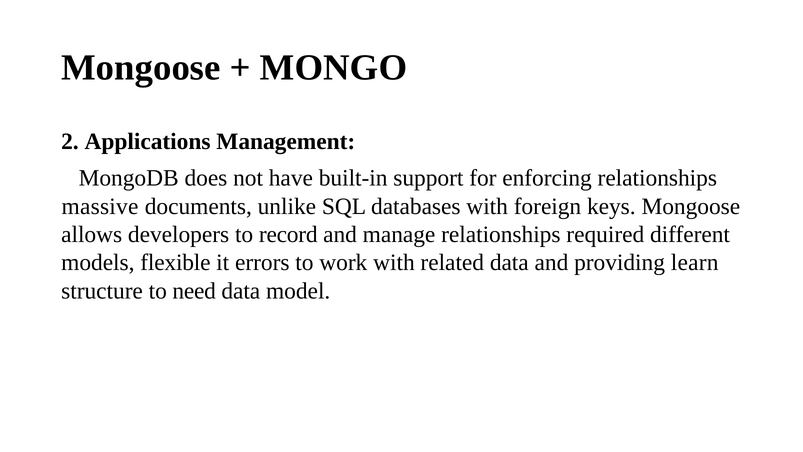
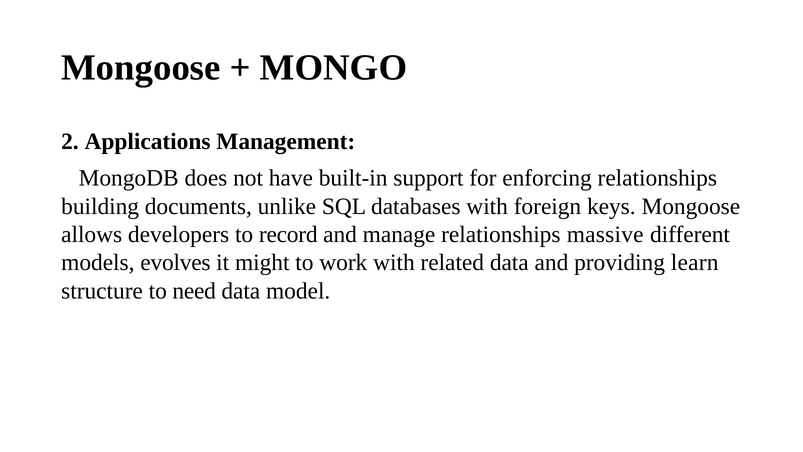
massive: massive -> building (100, 206)
required: required -> massive (605, 234)
flexible: flexible -> evolves (175, 262)
errors: errors -> might (262, 262)
